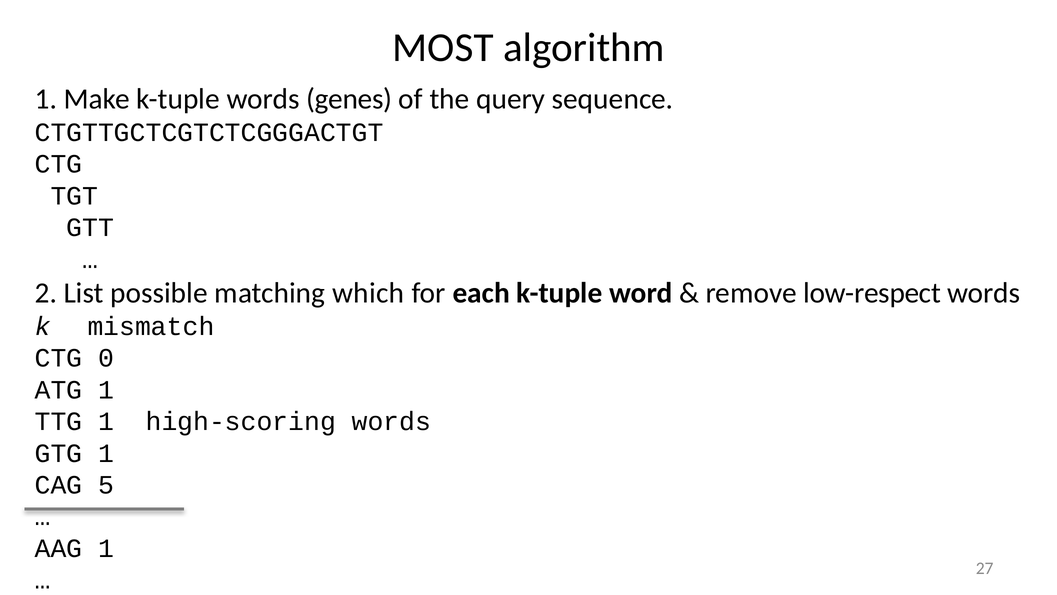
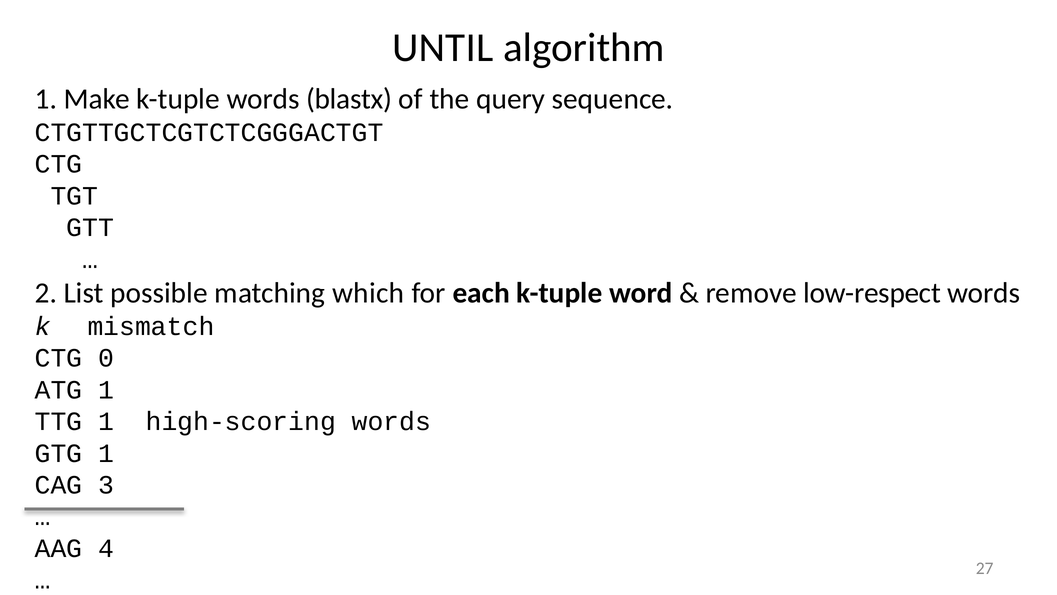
MOST: MOST -> UNTIL (443, 48)
genes: genes -> blastx (349, 99)
5: 5 -> 3 (106, 485)
AAG 1: 1 -> 4 (106, 548)
